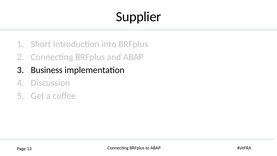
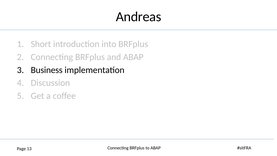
Supplier: Supplier -> Andreas (139, 17)
